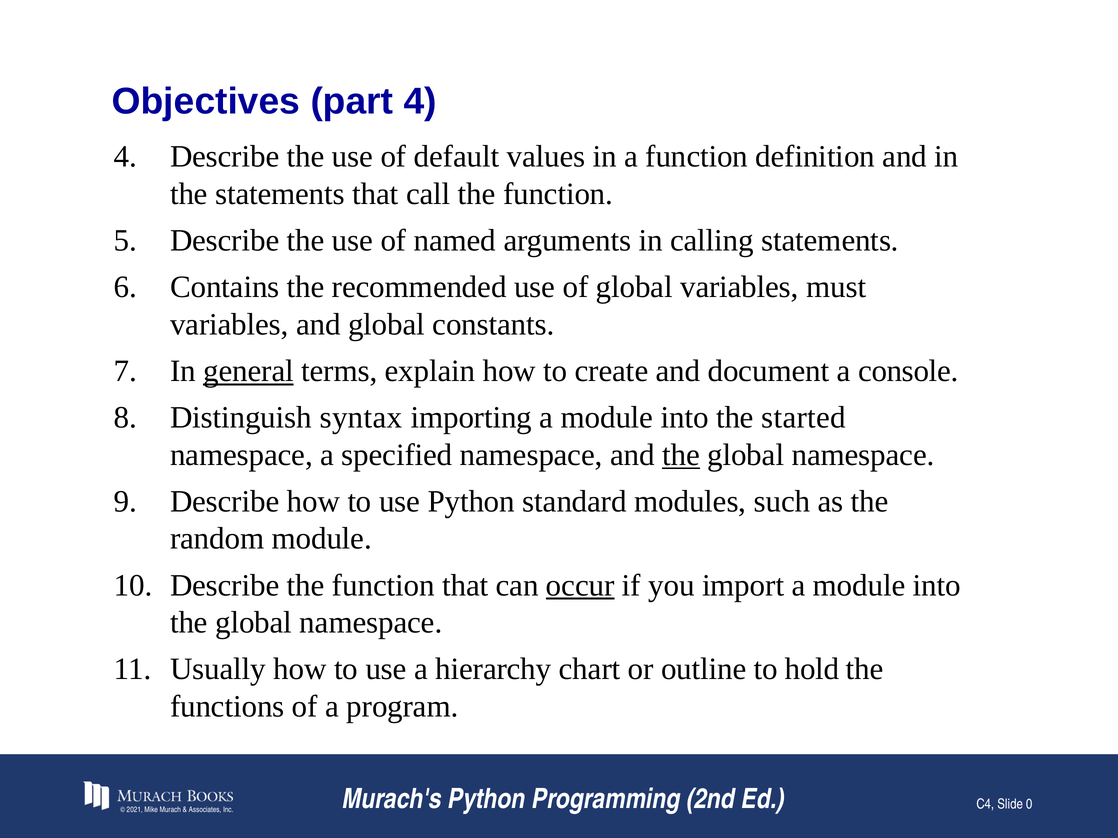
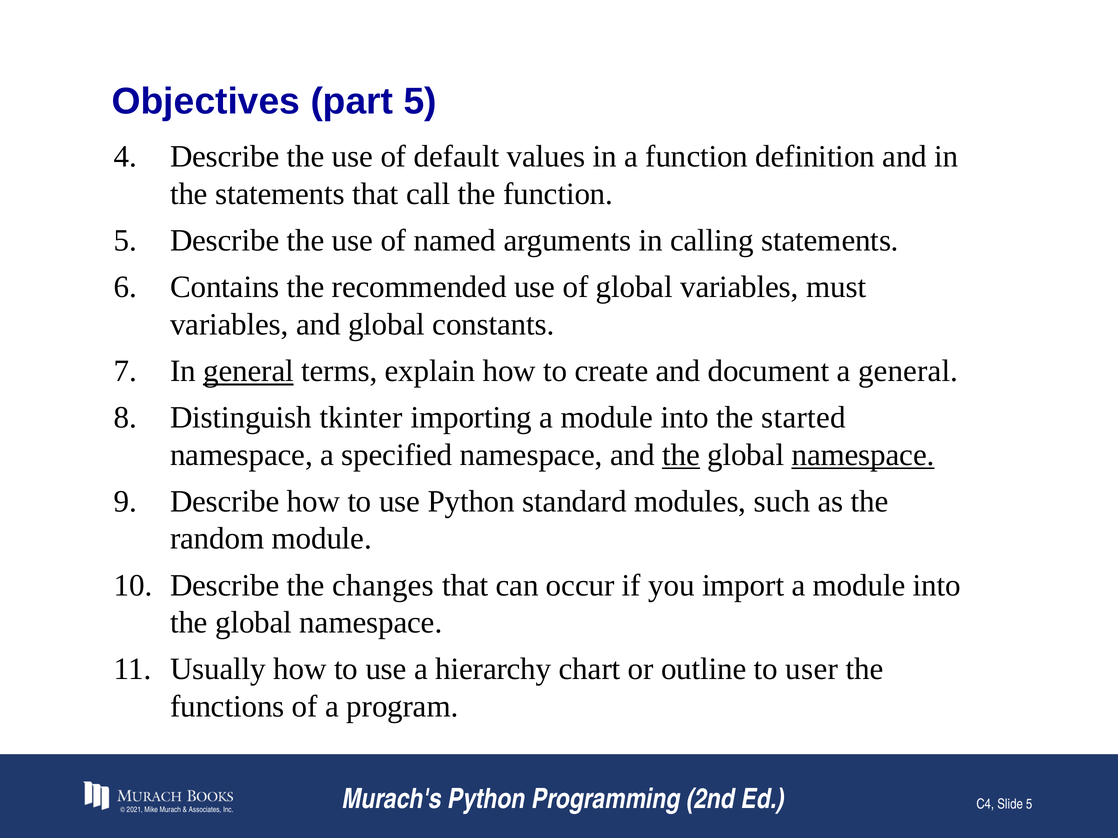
part 4: 4 -> 5 (420, 102)
a console: console -> general (908, 371)
syntax: syntax -> tkinter (361, 418)
namespace underline: none -> present (863, 455)
Describe the function: function -> changes (383, 586)
occur underline: present -> none (580, 586)
hold: hold -> user (812, 670)
Slide 0: 0 -> 5 (1029, 804)
